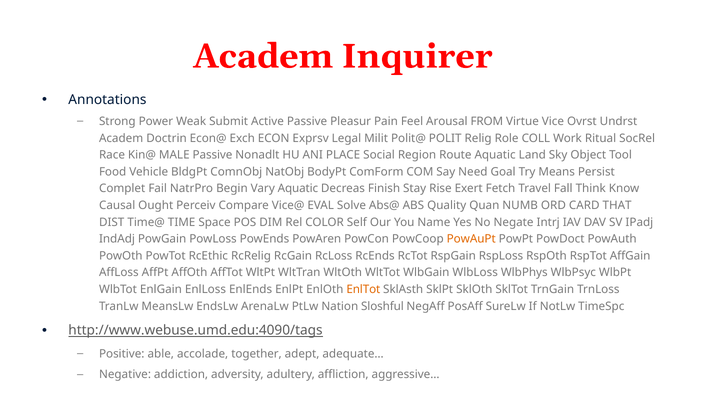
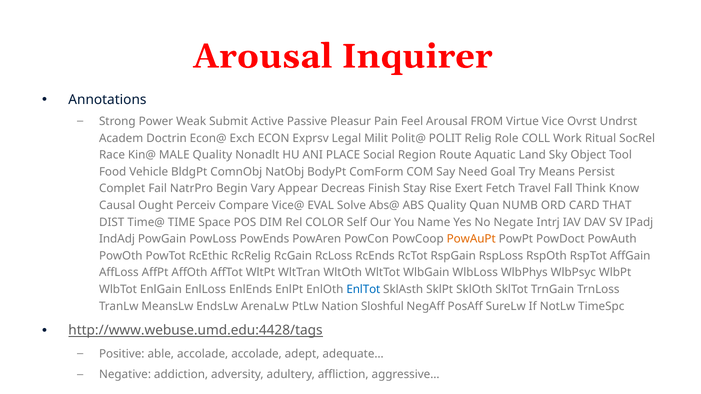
Academ: Academ -> Arousal (263, 56)
MALE Passive: Passive -> Quality (212, 155)
Vary Aquatic: Aquatic -> Appear (298, 189)
EnlTot colour: orange -> blue (363, 290)
http://www.webuse.umd.edu:4090/tags: http://www.webuse.umd.edu:4090/tags -> http://www.webuse.umd.edu:4428/tags (195, 330)
accolade together: together -> accolade (256, 354)
